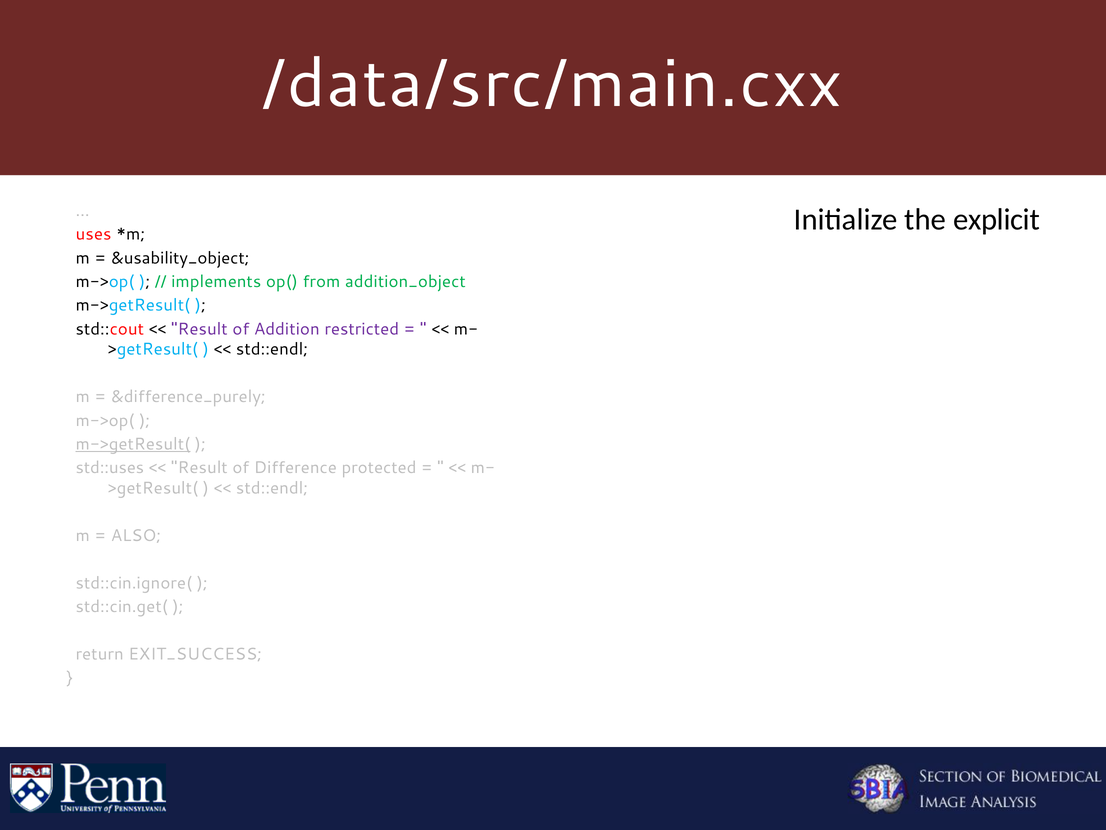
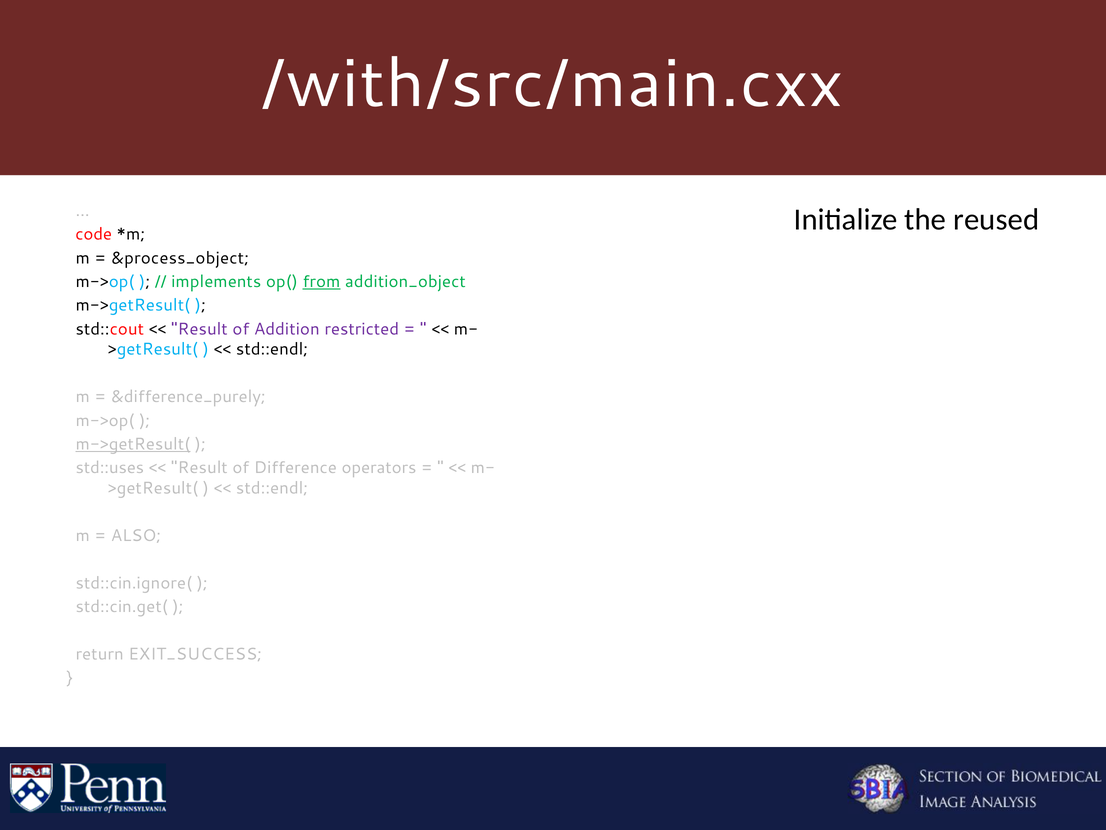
/data/src/main.cxx: /data/src/main.cxx -> /with/src/main.cxx (552, 84)
explicit: explicit -> reused (996, 220)
uses: uses -> code (94, 234)
&usability_object: &usability_object -> &process_object (180, 258)
from underline: none -> present (321, 281)
protected: protected -> operators (379, 468)
